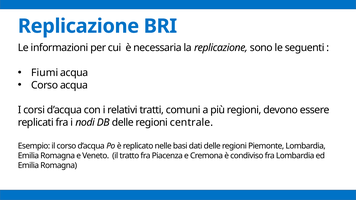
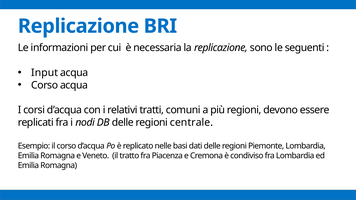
Fiumi: Fiumi -> Input (45, 73)
